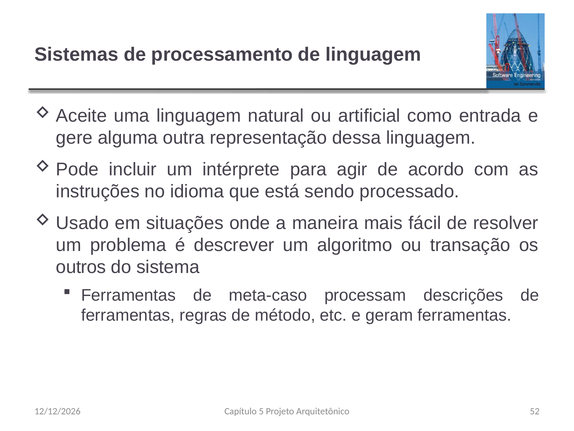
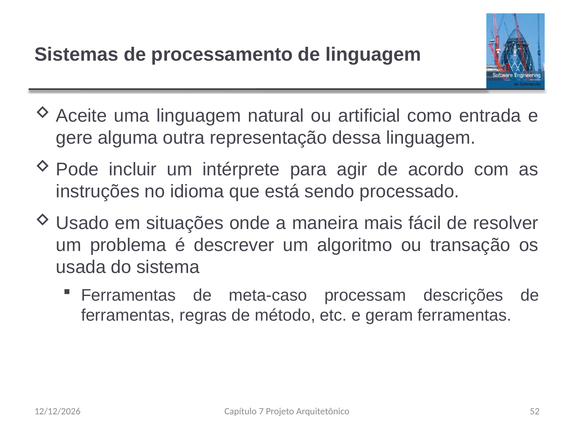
outros: outros -> usada (81, 267)
5: 5 -> 7 (261, 411)
